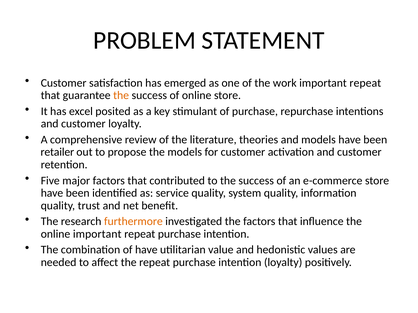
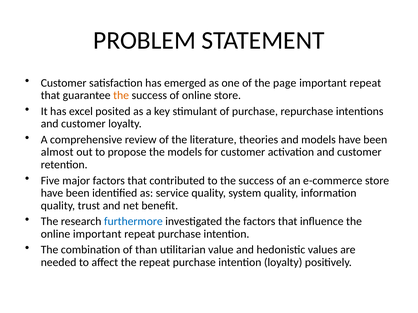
work: work -> page (285, 83)
retailer: retailer -> almost (57, 152)
furthermore colour: orange -> blue (133, 222)
of have: have -> than (146, 250)
